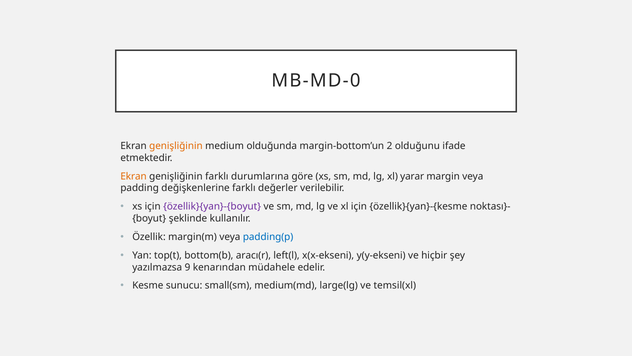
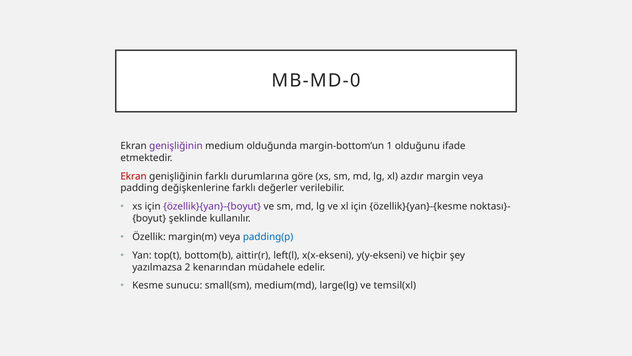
genişliğinin colour: orange -> purple (176, 146)
2: 2 -> 1 (389, 146)
Ekran colour: orange -> red (134, 176)
yarar: yarar -> azdır (412, 176)
aracı(r: aracı(r -> aittir(r (253, 255)
9: 9 -> 2 (188, 267)
